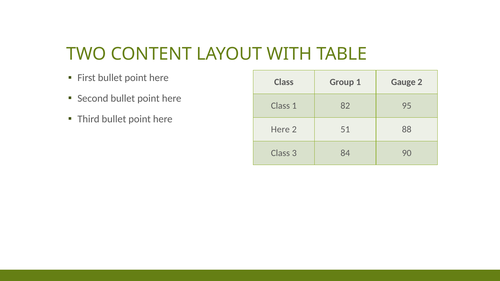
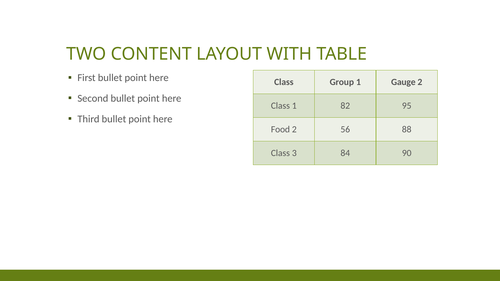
Here: Here -> Food (280, 130)
51: 51 -> 56 (345, 130)
